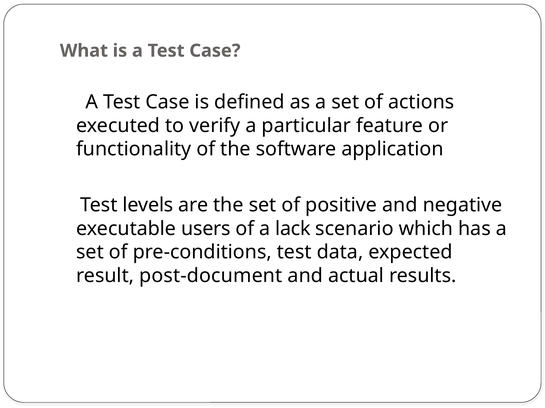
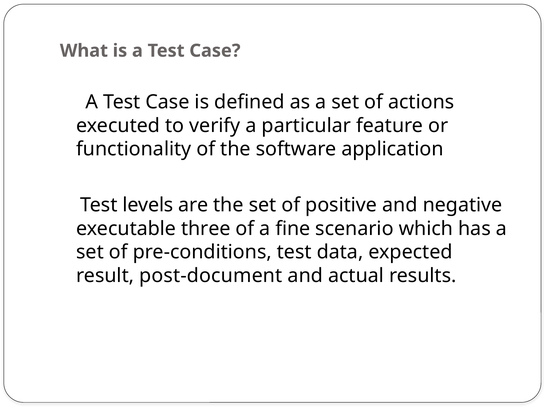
users: users -> three (206, 229)
lack: lack -> fine (293, 229)
